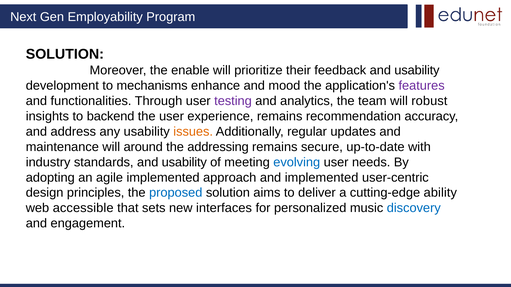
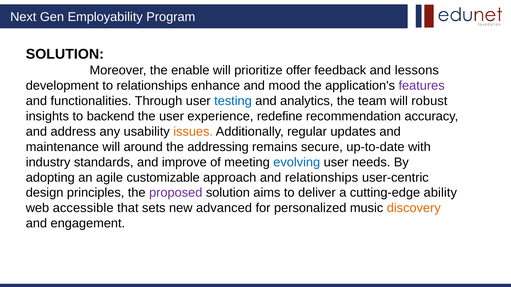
their: their -> offer (299, 70)
feedback and usability: usability -> lessons (417, 70)
to mechanisms: mechanisms -> relationships (152, 86)
testing colour: purple -> blue (233, 101)
experience remains: remains -> redefine (280, 116)
standards and usability: usability -> improve (184, 162)
agile implemented: implemented -> customizable (163, 178)
and implemented: implemented -> relationships (322, 178)
proposed colour: blue -> purple (176, 193)
interfaces: interfaces -> advanced (224, 208)
discovery colour: blue -> orange (414, 208)
